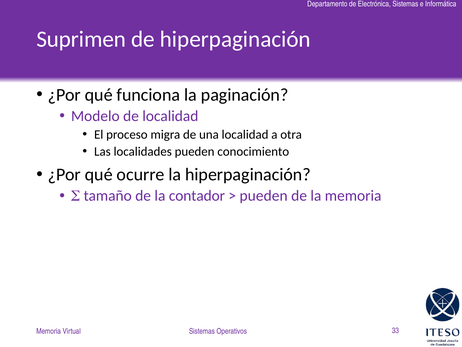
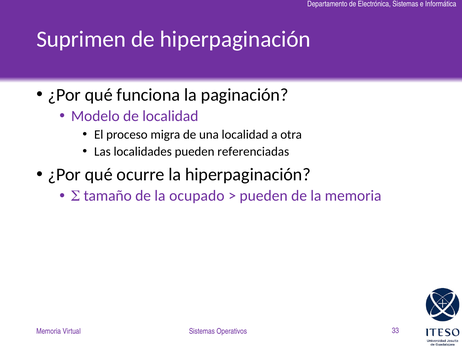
conocimiento: conocimiento -> referenciadas (253, 151)
contador: contador -> ocupado (197, 196)
